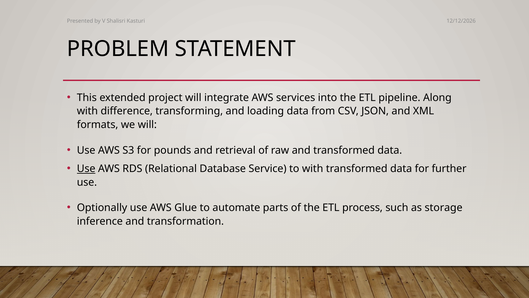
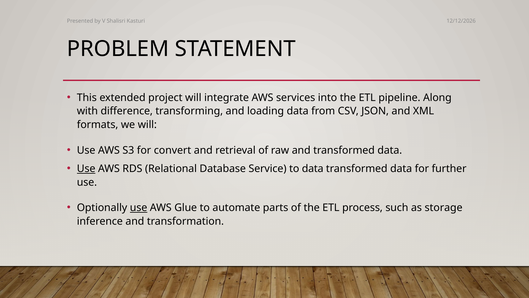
pounds: pounds -> convert (173, 150)
to with: with -> data (313, 169)
use underline: none -> present (139, 207)
